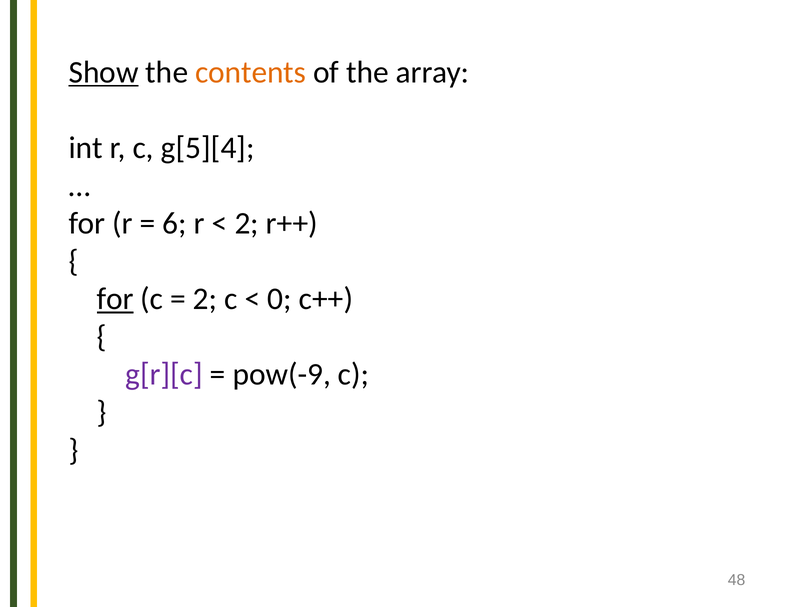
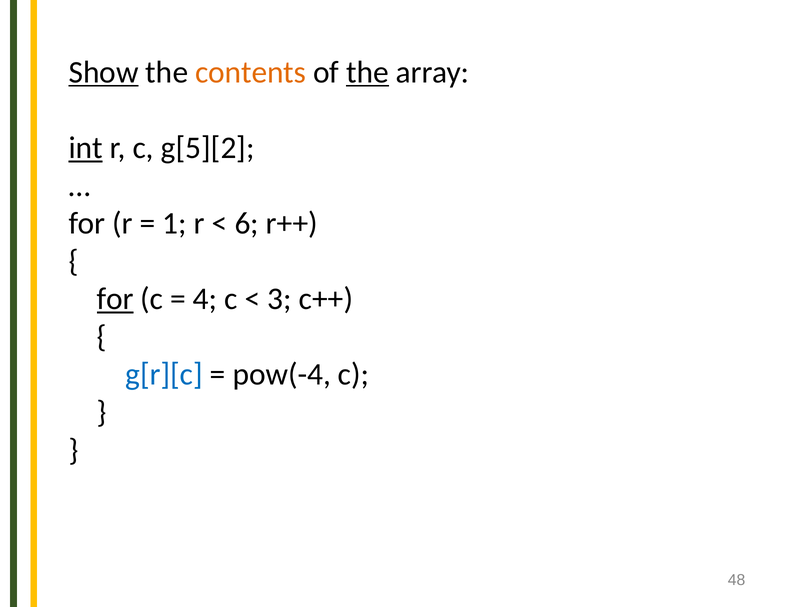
the underline: none -> present (367, 72)
int underline: none -> present (86, 148)
g[5][4: g[5][4 -> g[5][2 (208, 148)
6: 6 -> 1 (175, 223)
2: 2 -> 6 (247, 223)
2: 2 -> 4 (205, 299)
0: 0 -> 3 (280, 299)
g[r][c colour: purple -> blue (164, 374)
pow(-9: pow(-9 -> pow(-4 (282, 374)
